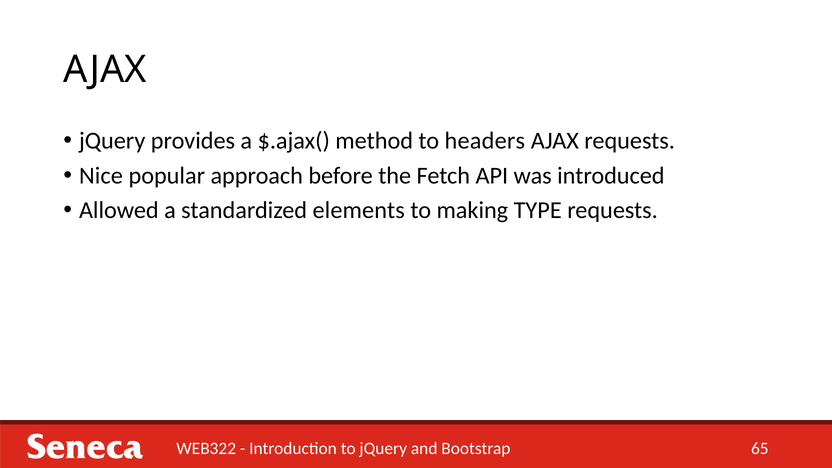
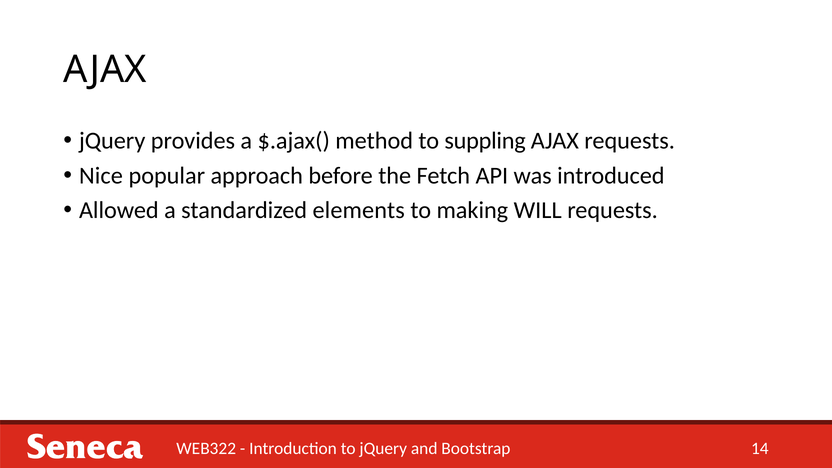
headers: headers -> suppling (485, 141)
TYPE: TYPE -> WILL (538, 210)
65: 65 -> 14 (760, 448)
